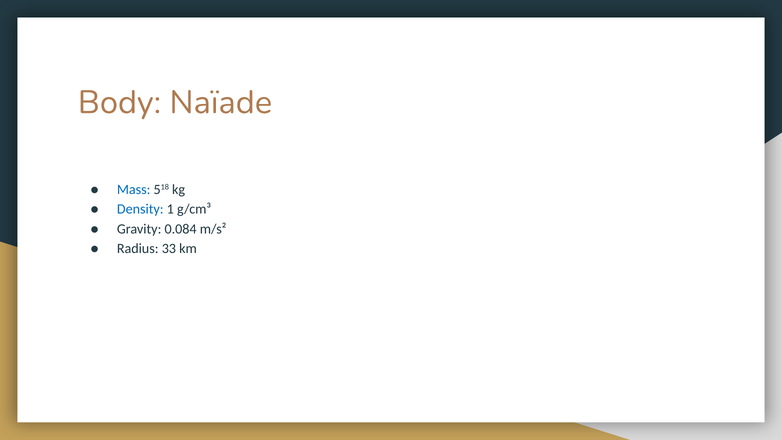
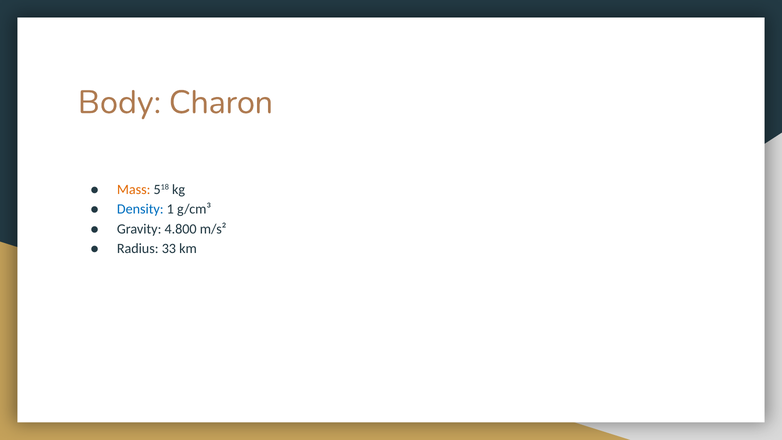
Naïade: Naïade -> Charon (221, 102)
Mass colour: blue -> orange (134, 189)
0.084: 0.084 -> 4.800 (181, 229)
